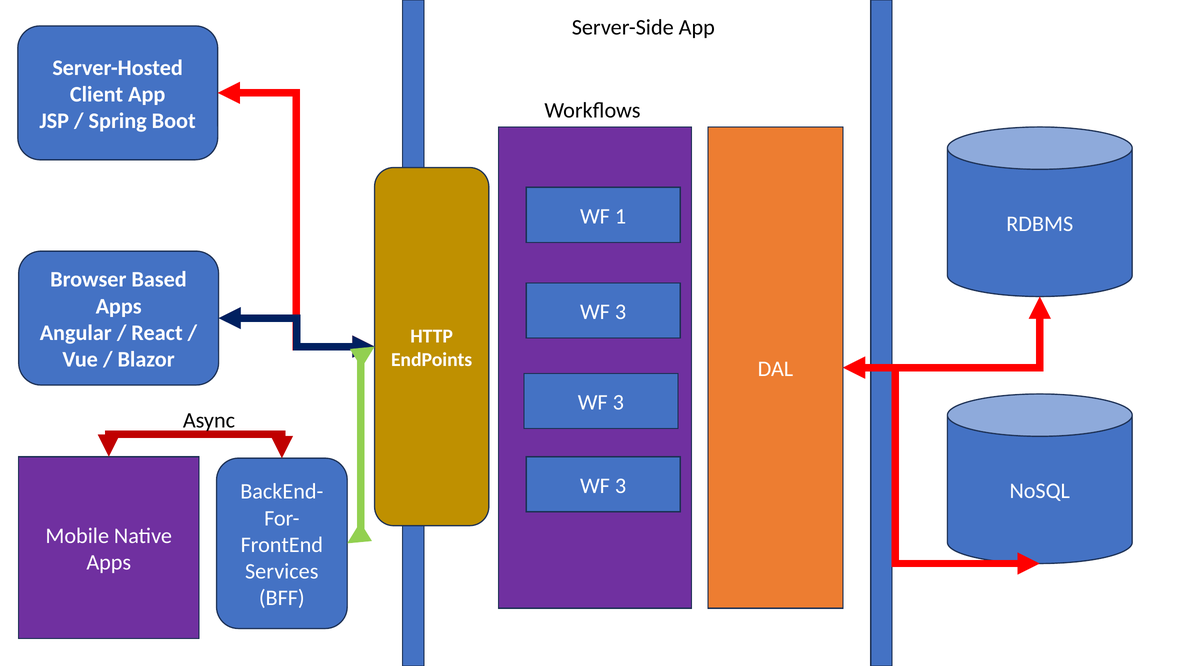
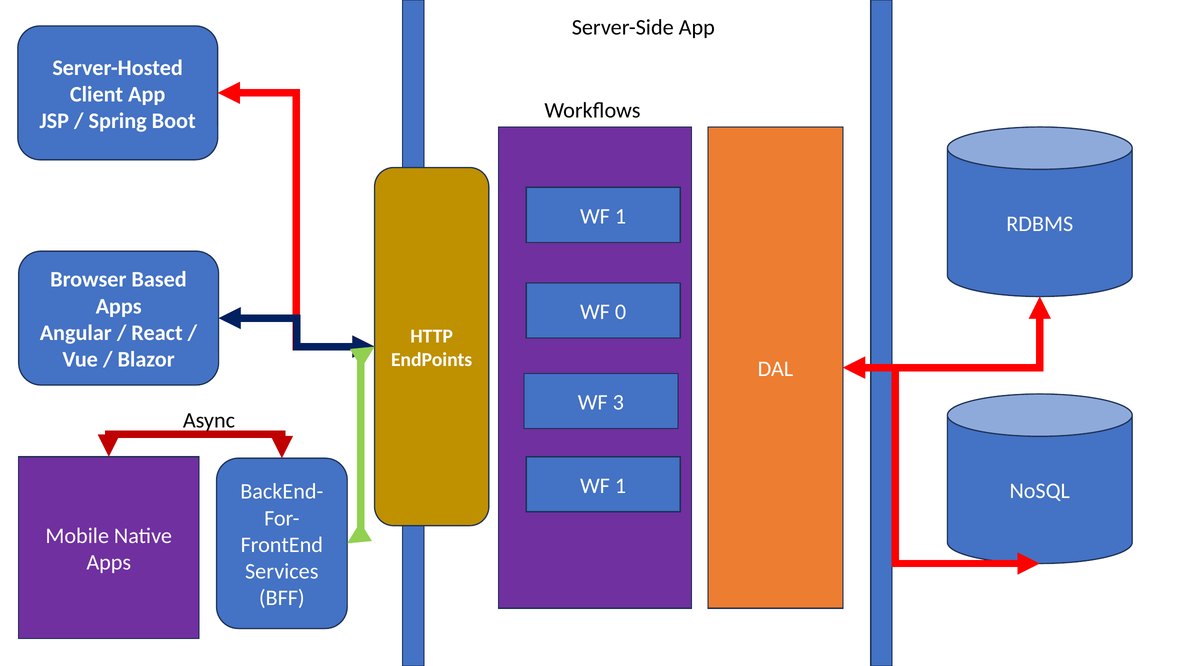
3: 3 -> 0 (621, 312)
3: 3 -> 1 (621, 486)
